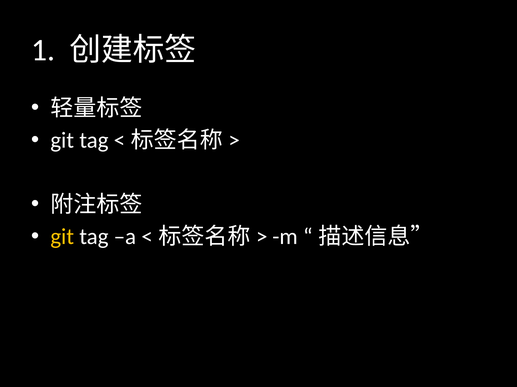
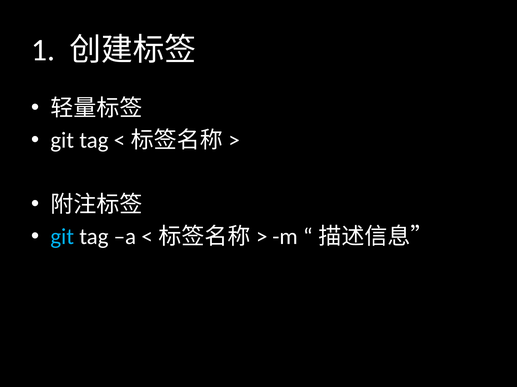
git colour: yellow -> light blue (62, 237)
